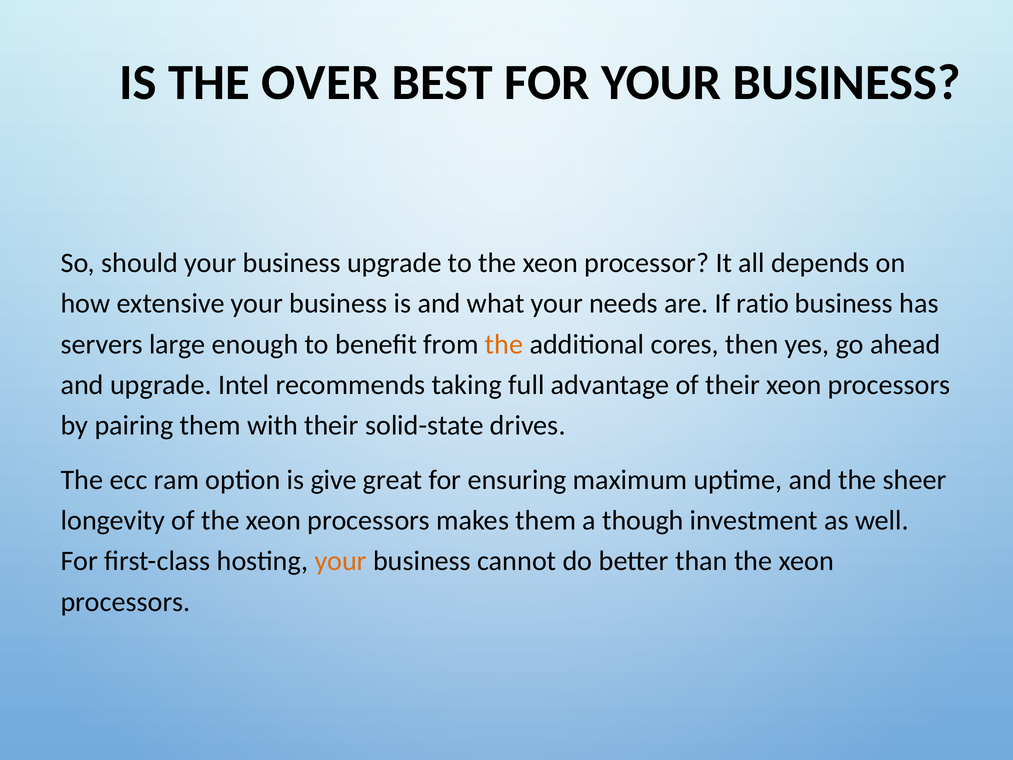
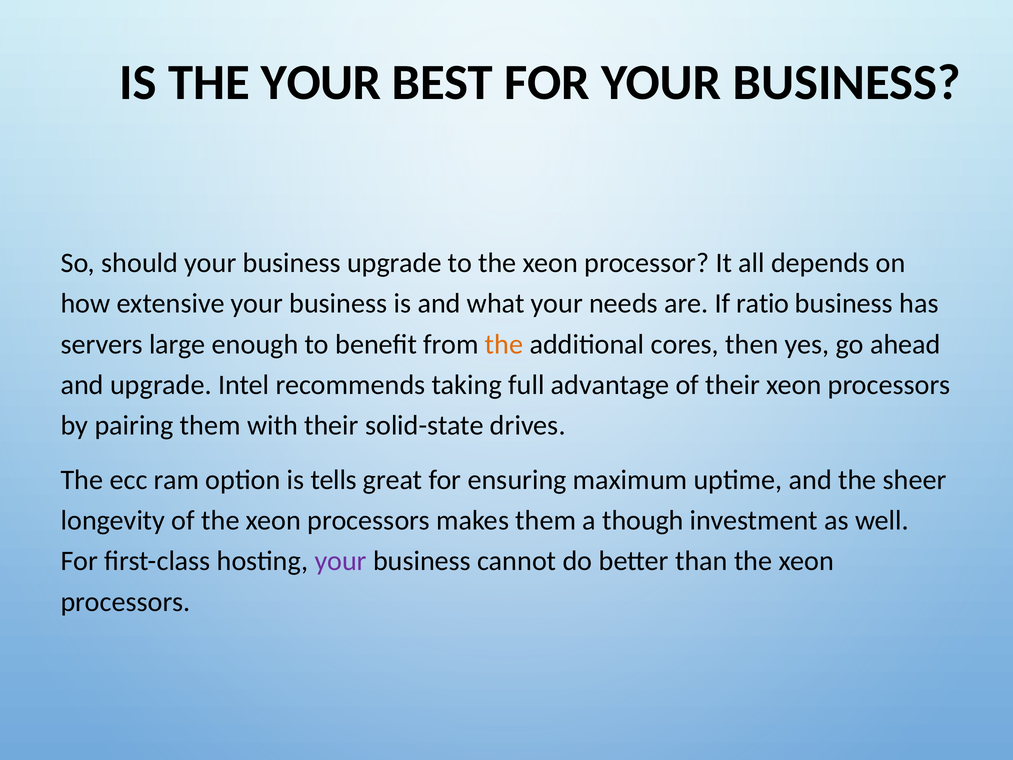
THE OVER: OVER -> YOUR (321, 83)
give: give -> tells (334, 480)
your colour: orange -> purple (341, 561)
